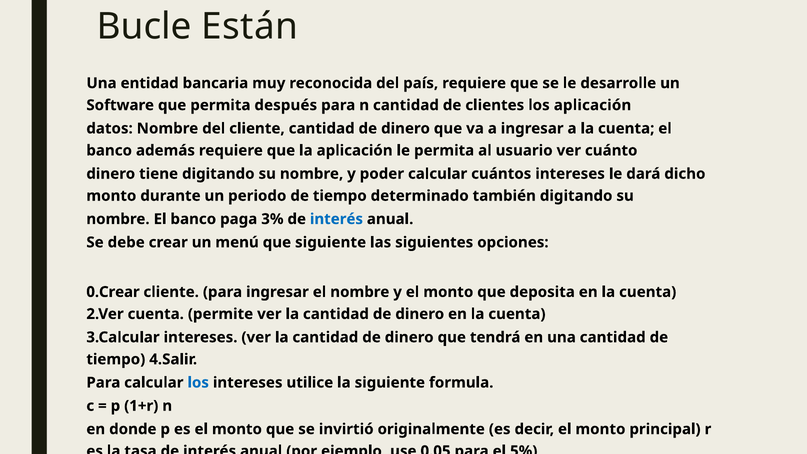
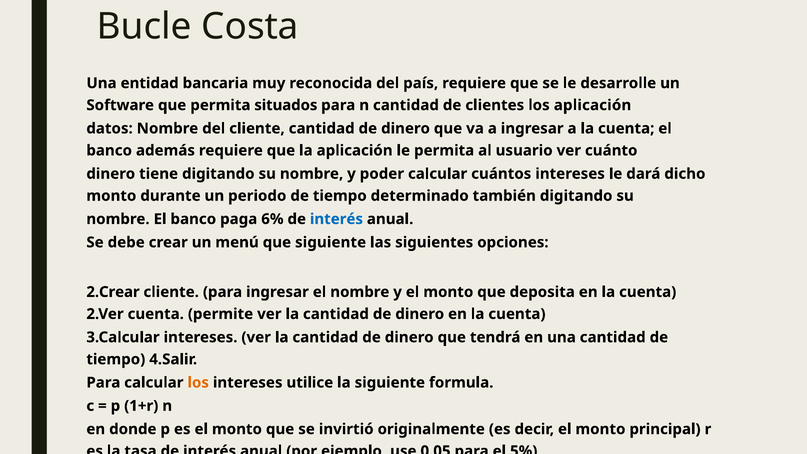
Están: Están -> Costa (250, 27)
después: después -> situados (286, 105)
3%: 3% -> 6% (272, 219)
0.Crear: 0.Crear -> 2.Crear (113, 292)
los colour: blue -> orange (198, 383)
